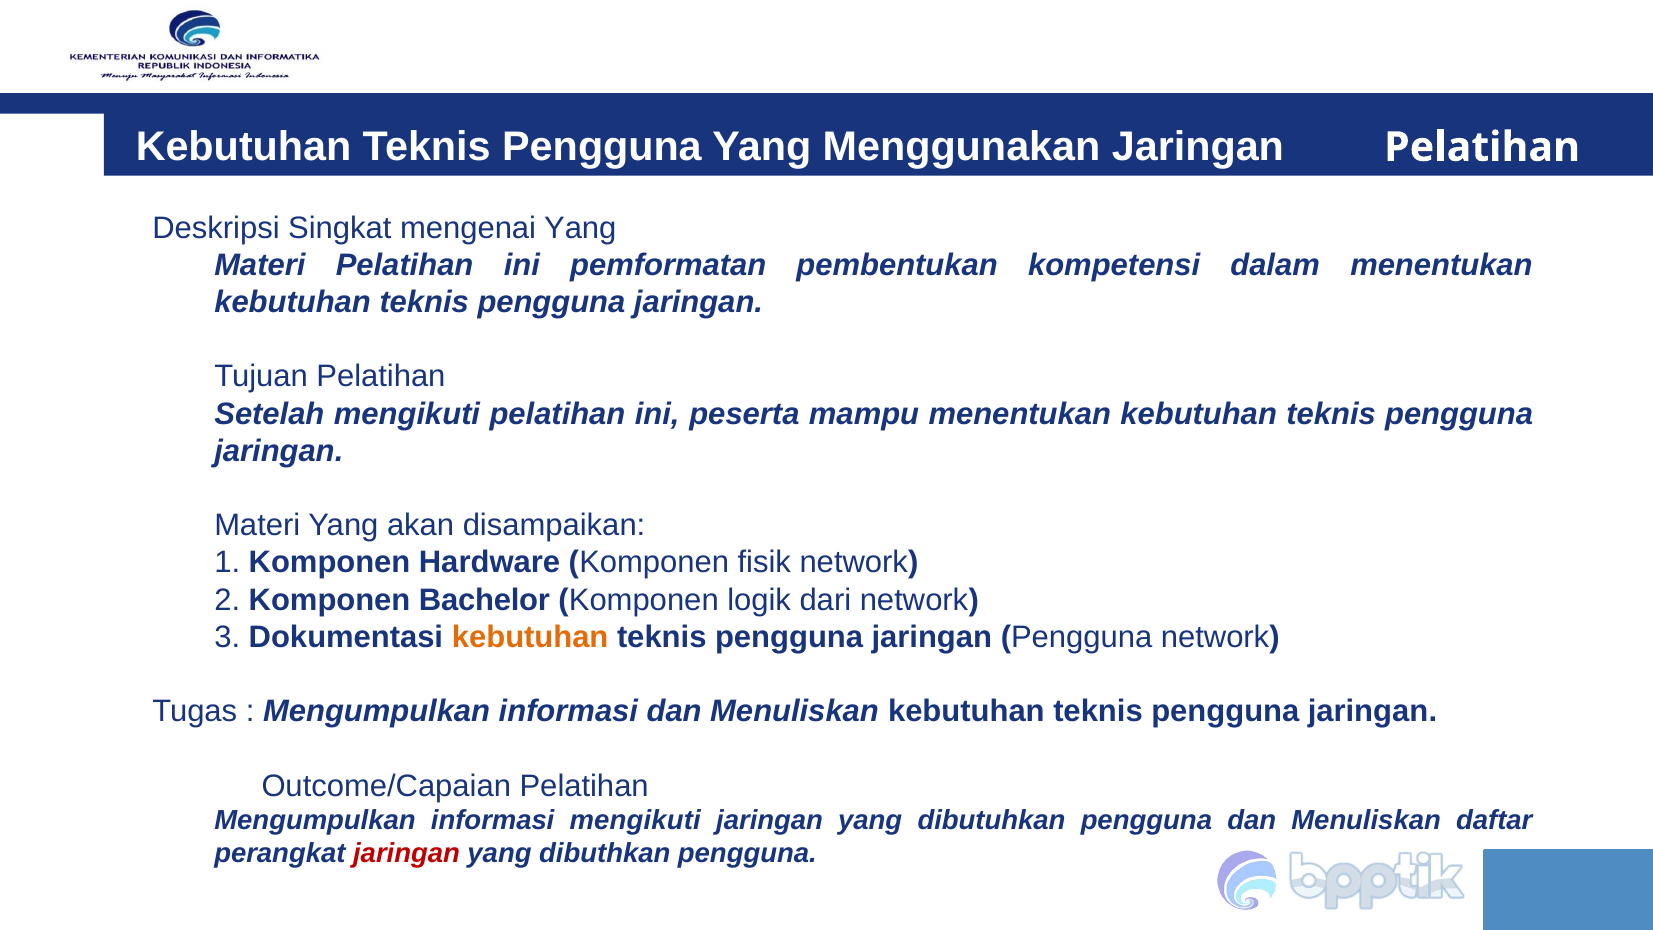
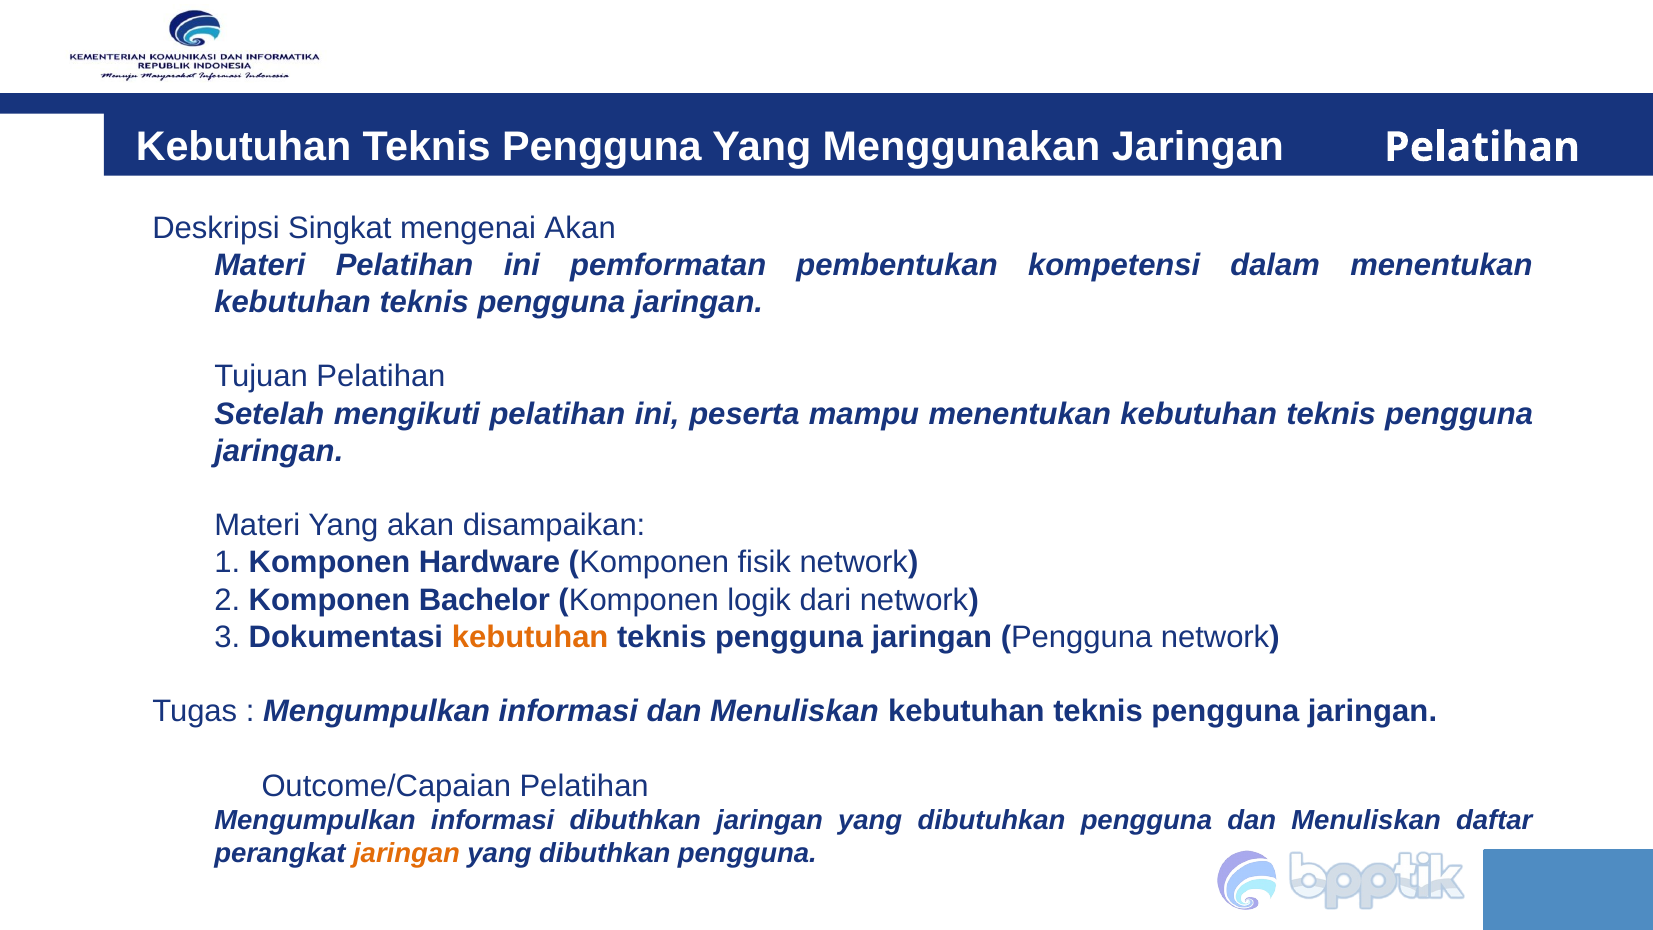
mengenai Yang: Yang -> Akan (580, 228)
informasi mengikuti: mengikuti -> dibuthkan (635, 821)
jaringan colour: red -> orange (407, 854)
